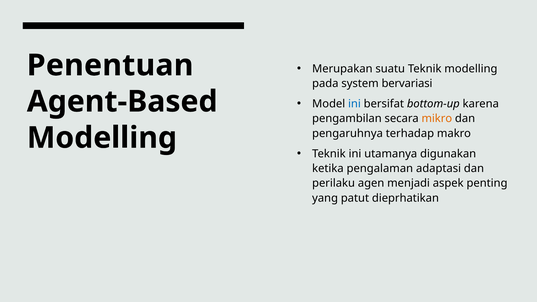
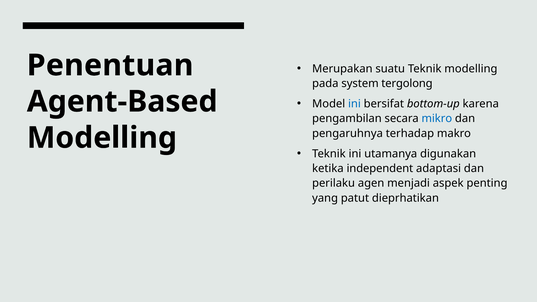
bervariasi: bervariasi -> tergolong (407, 84)
mikro colour: orange -> blue (437, 119)
pengalaman: pengalaman -> independent (380, 169)
